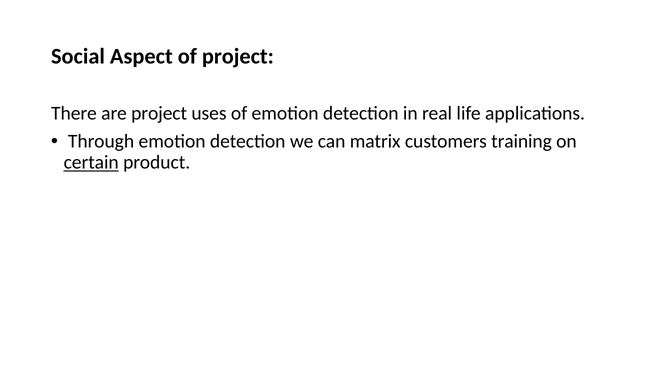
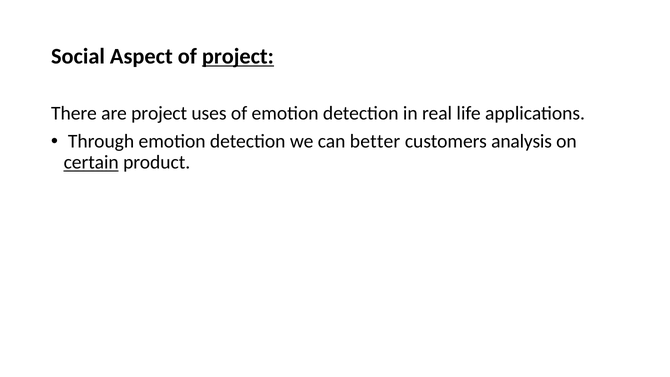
project underline: none -> present (238, 56)
matrix: matrix -> better (375, 141)
training: training -> analysis (522, 141)
